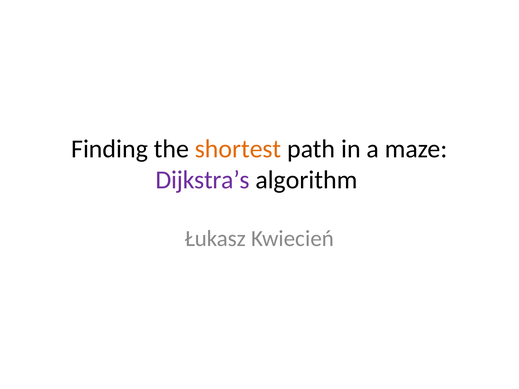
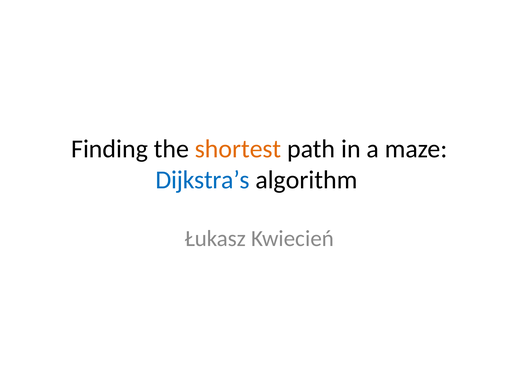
Dijkstra’s colour: purple -> blue (203, 180)
